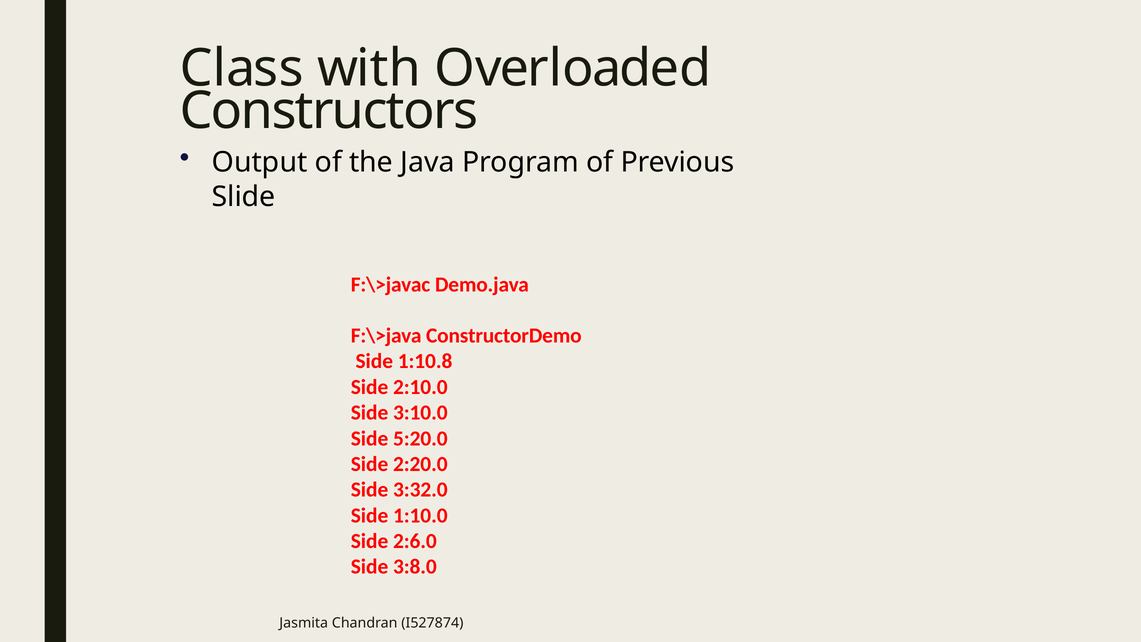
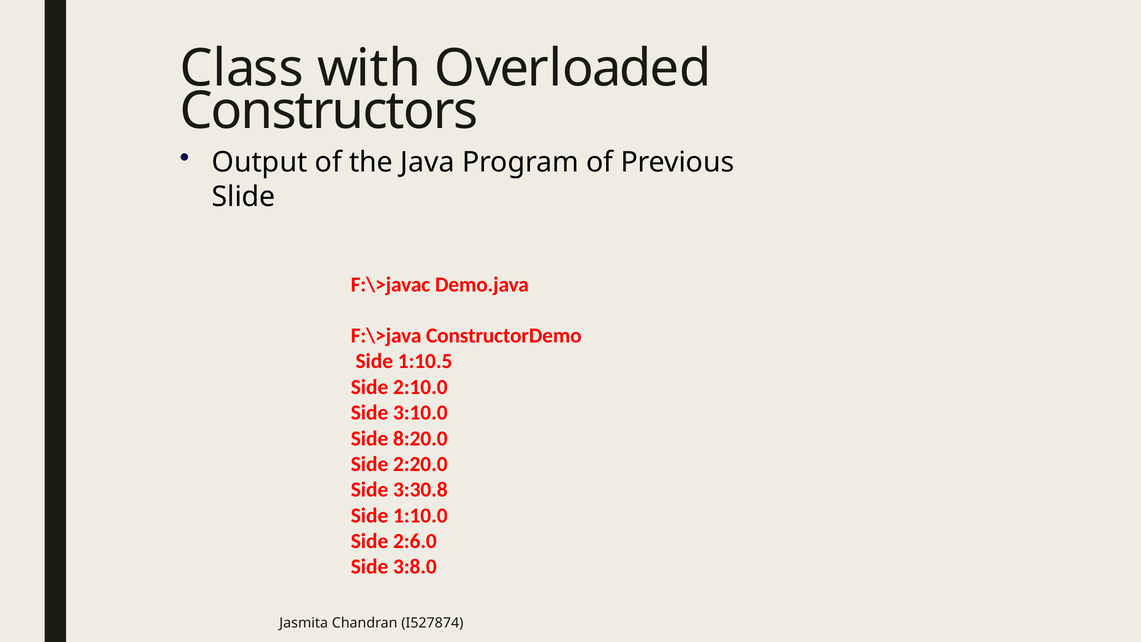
1:10.8: 1:10.8 -> 1:10.5 (425, 361)
5:20.0: 5:20.0 -> 8:20.0 (420, 438)
3:32.0: 3:32.0 -> 3:30.8 (420, 490)
